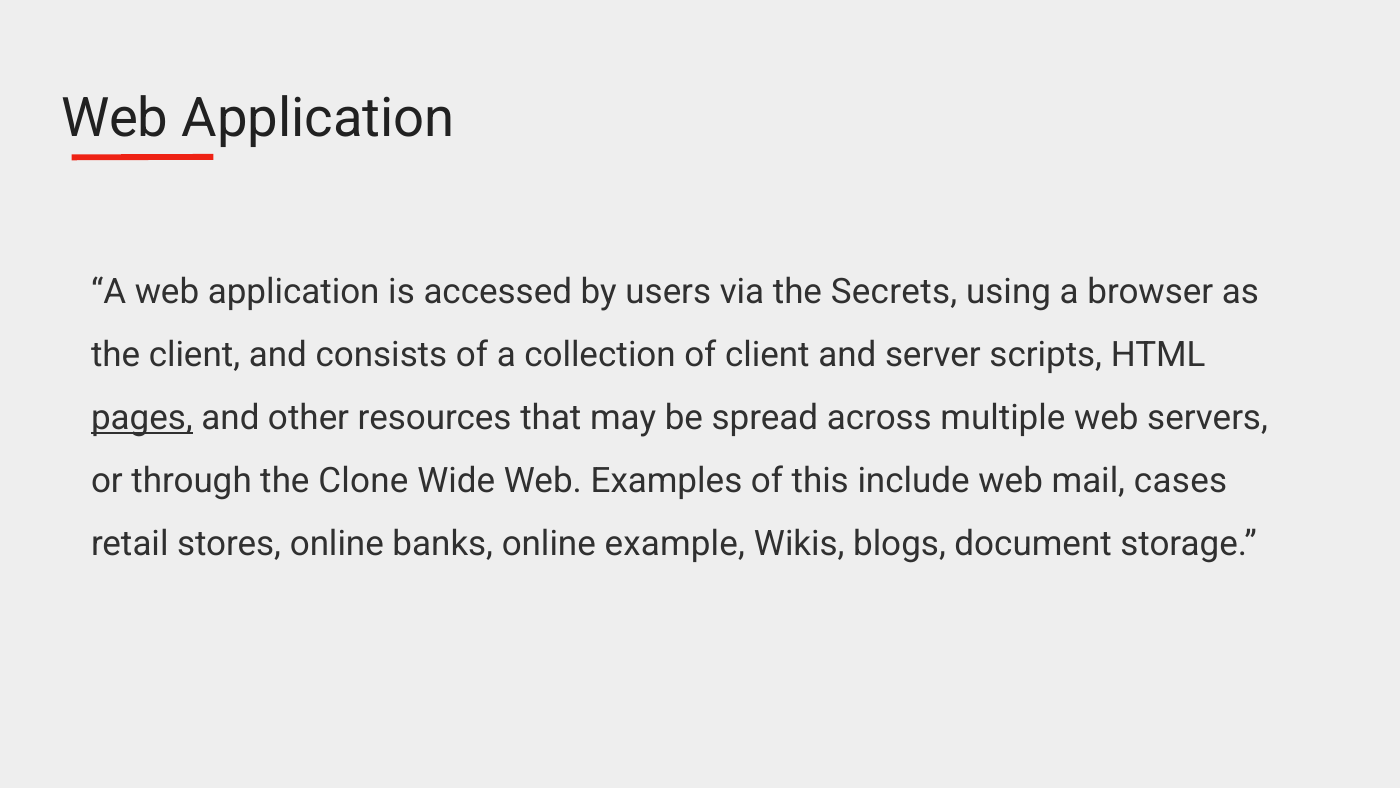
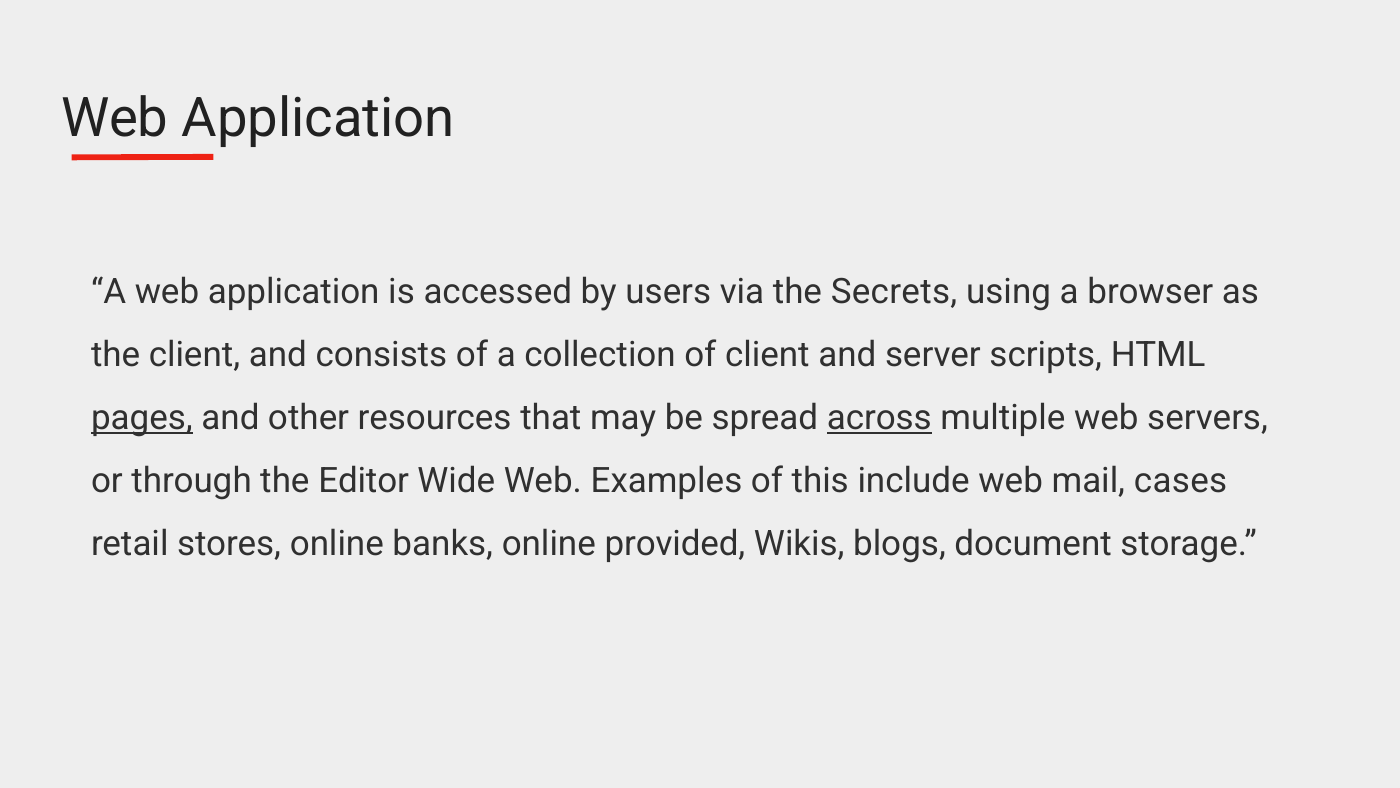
across underline: none -> present (879, 418)
Clone: Clone -> Editor (364, 481)
example: example -> provided (675, 544)
